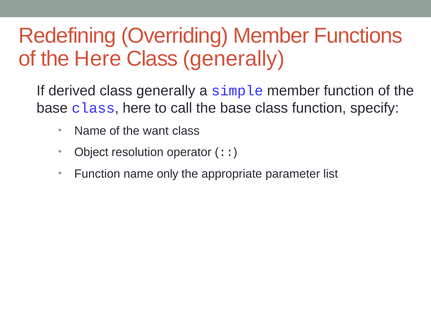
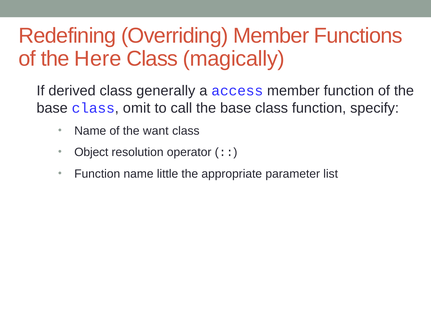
generally: generally -> magically (234, 59)
simple: simple -> access (237, 91)
here: here -> omit (137, 108)
only: only -> little (168, 174)
